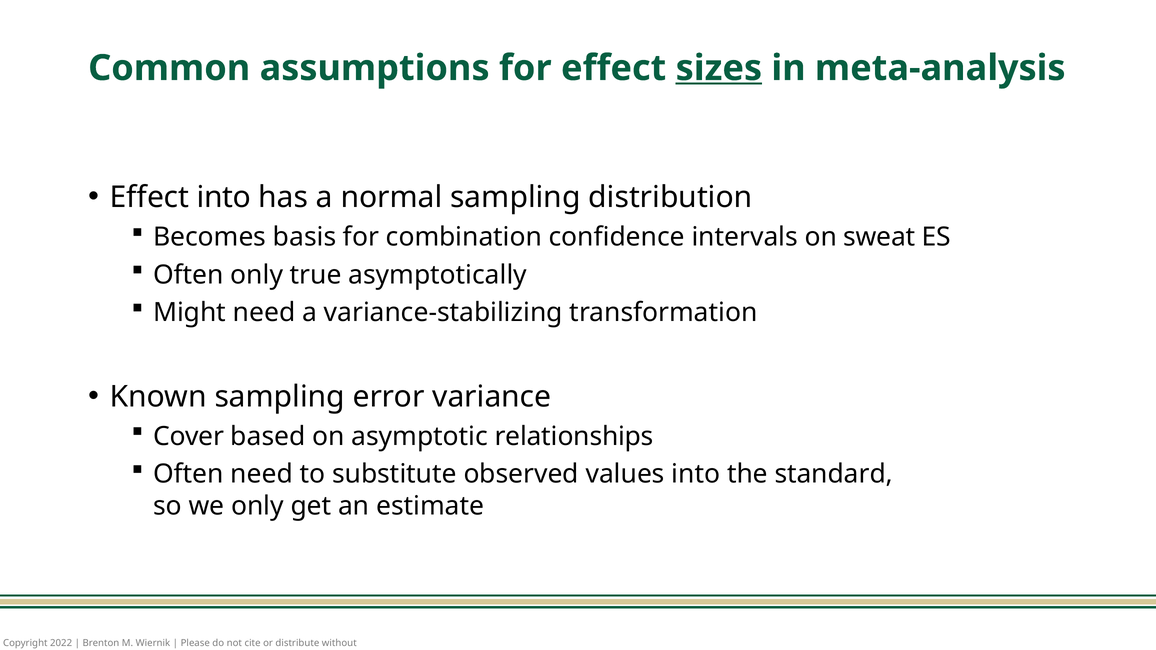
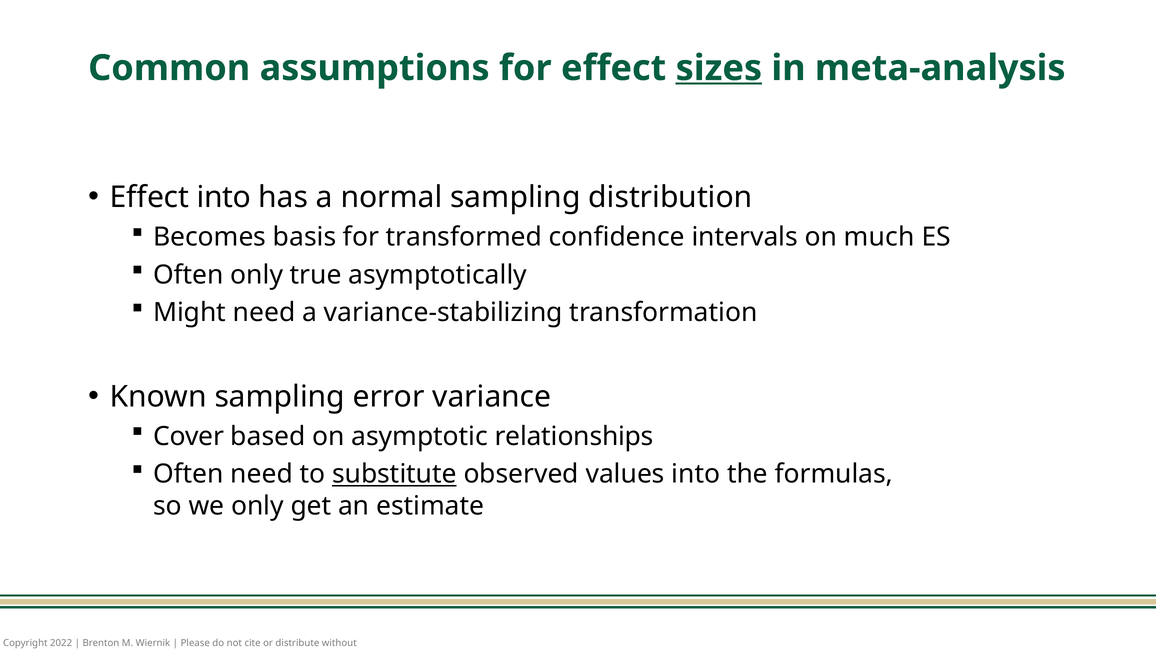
combination: combination -> transformed (464, 237)
sweat: sweat -> much (879, 237)
substitute underline: none -> present (394, 474)
standard: standard -> formulas (834, 474)
